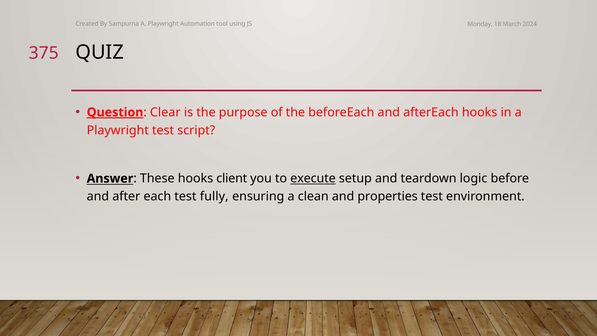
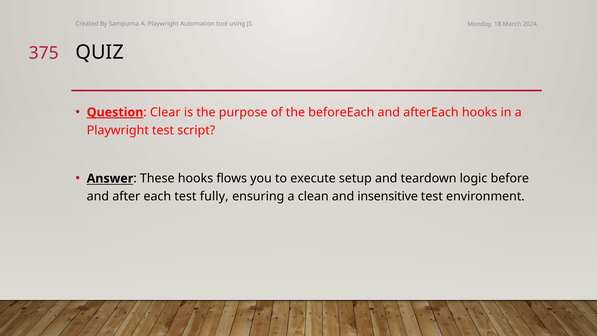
client: client -> flows (232, 178)
execute underline: present -> none (313, 178)
properties: properties -> insensitive (388, 196)
